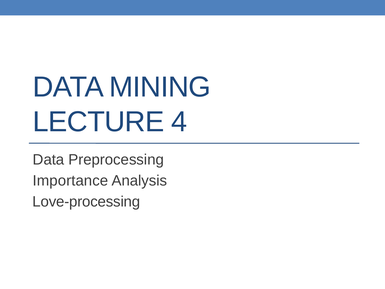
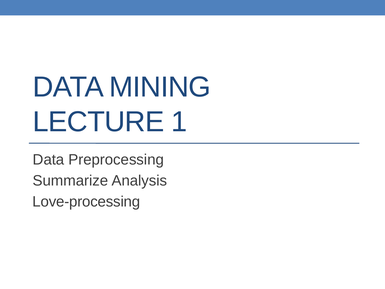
4: 4 -> 1 (179, 122)
Importance: Importance -> Summarize (70, 181)
